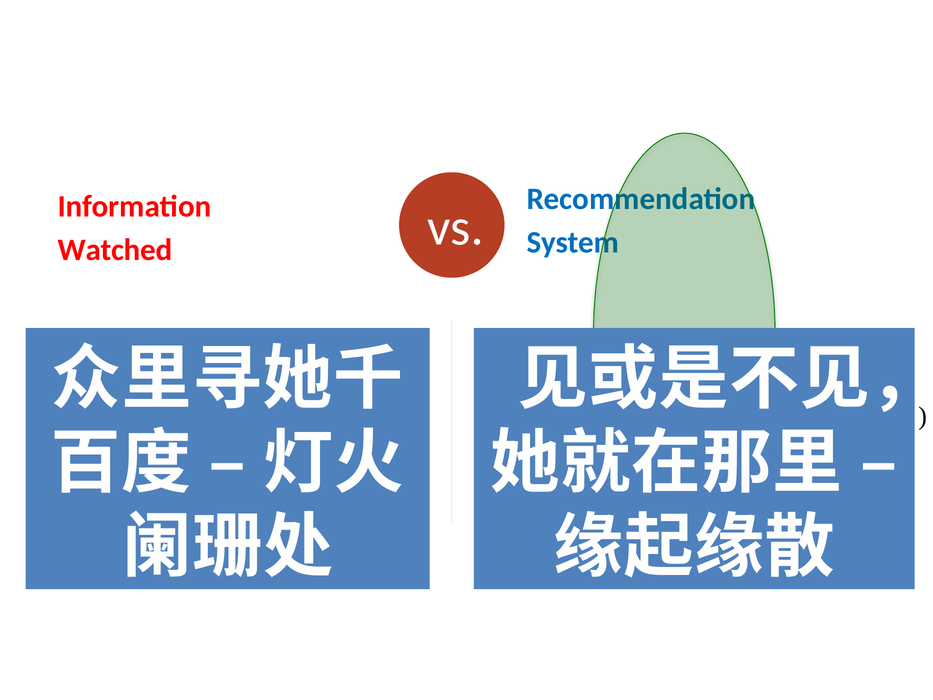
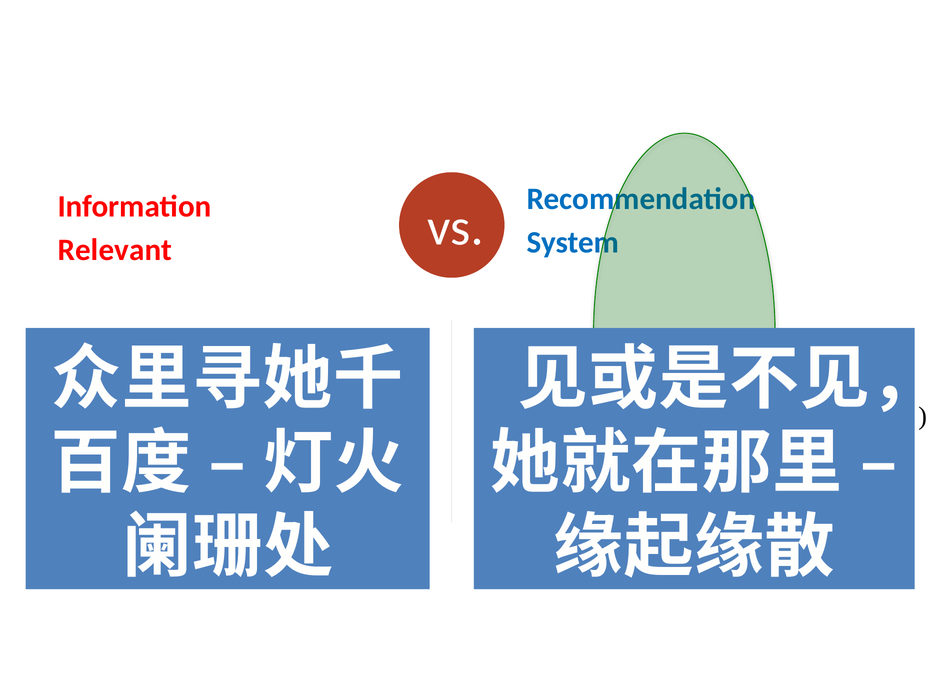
Watched: Watched -> Relevant (115, 250)
